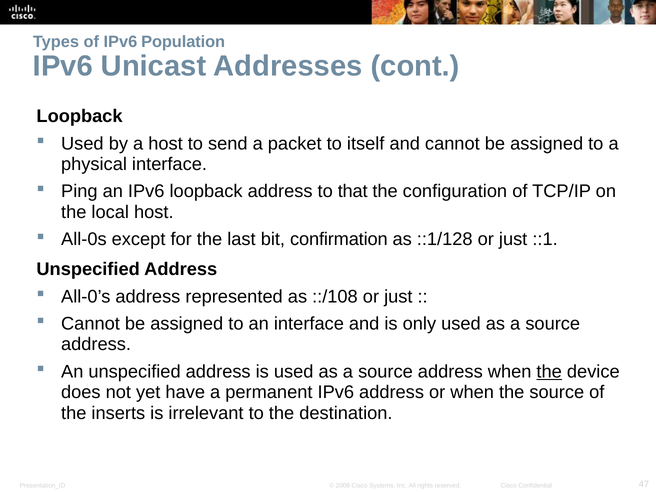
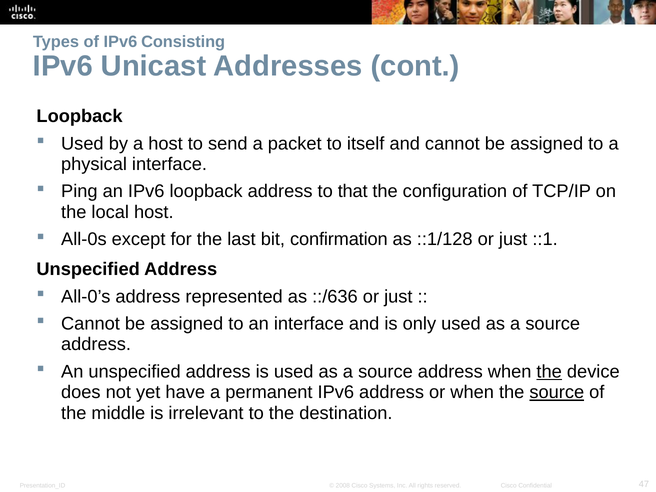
Population: Population -> Consisting (183, 42)
::/108: ::/108 -> ::/636 (335, 296)
source underline: none -> present (557, 392)
inserts: inserts -> middle (118, 413)
